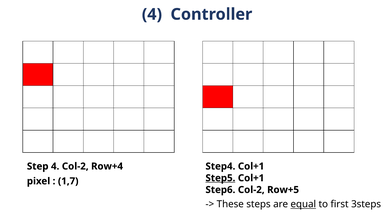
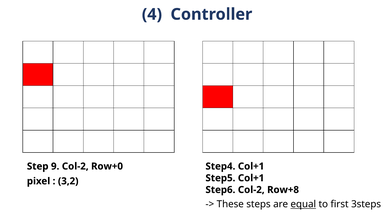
Step 4: 4 -> 9 (55, 166)
Row+4: Row+4 -> Row+0 (107, 166)
Step5 underline: present -> none (220, 178)
1,7: 1,7 -> 3,2 (68, 181)
Row+5: Row+5 -> Row+8 (283, 189)
